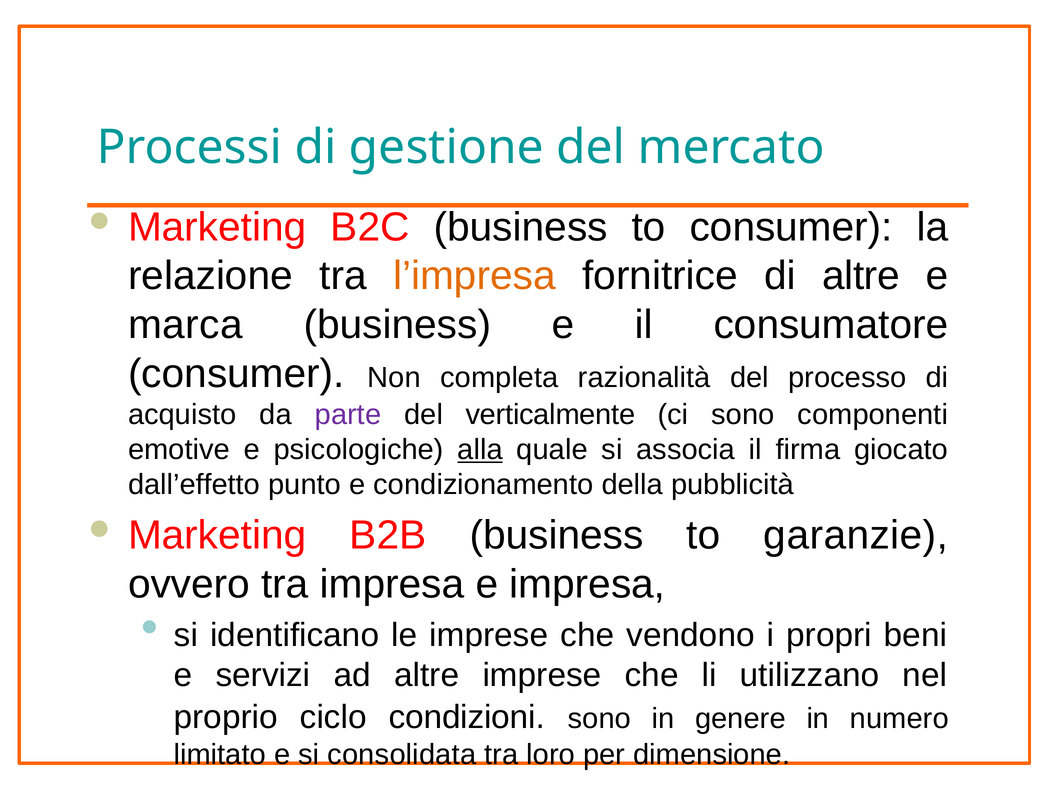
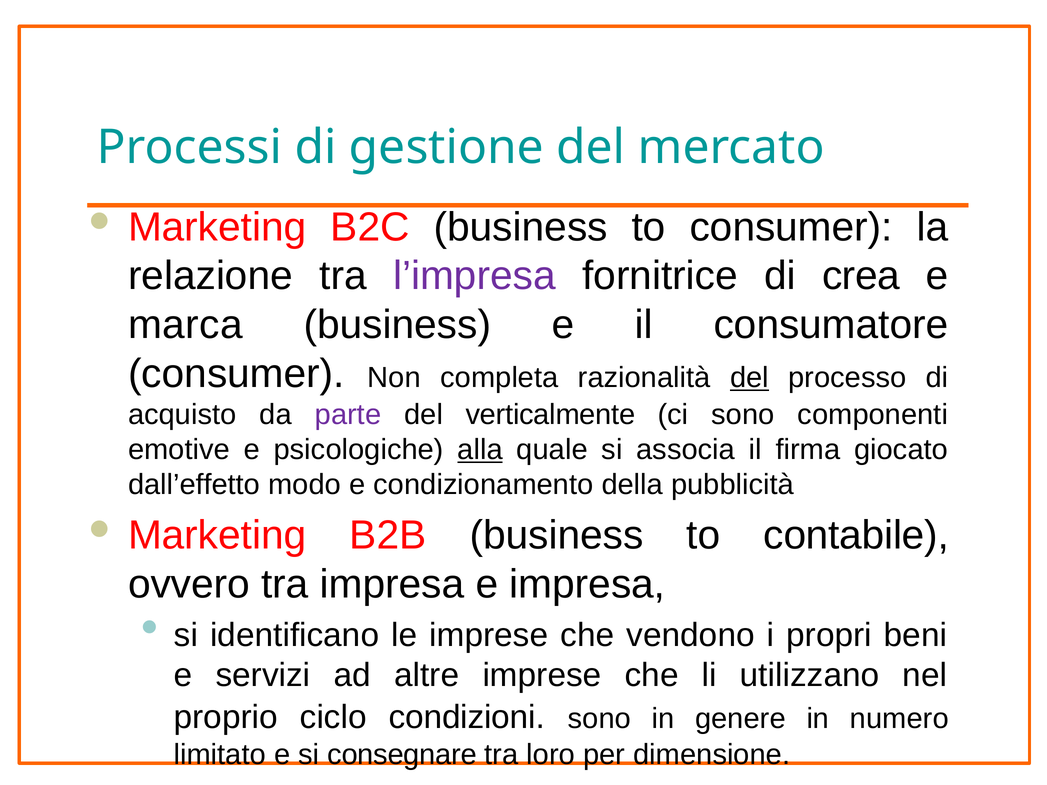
l’impresa colour: orange -> purple (474, 276)
di altre: altre -> crea (861, 276)
del underline: none -> present (749, 378)
punto: punto -> modo (305, 485)
garanzie: garanzie -> contabile (856, 536)
consolidata: consolidata -> consegnare (402, 755)
